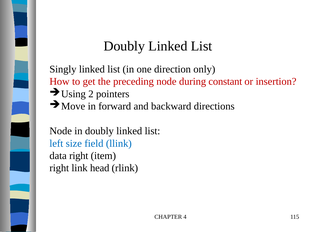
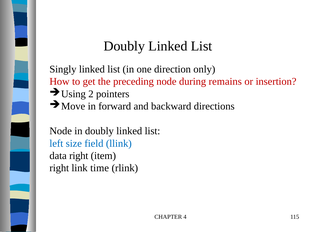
constant: constant -> remains (225, 82)
head: head -> time (100, 168)
